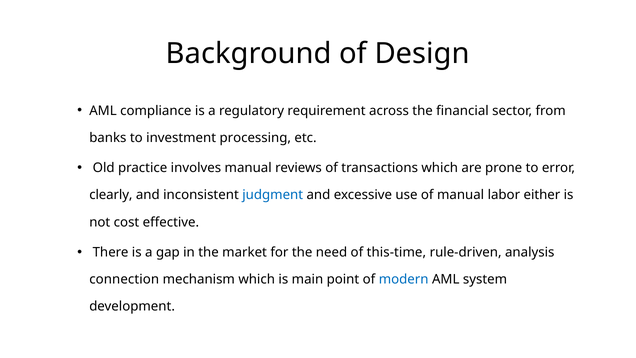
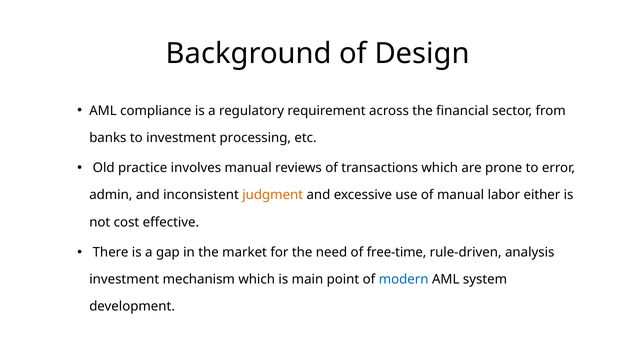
clearly: clearly -> admin (111, 195)
judgment colour: blue -> orange (273, 195)
this-time: this-time -> free-time (396, 252)
connection: connection -> investment (124, 279)
